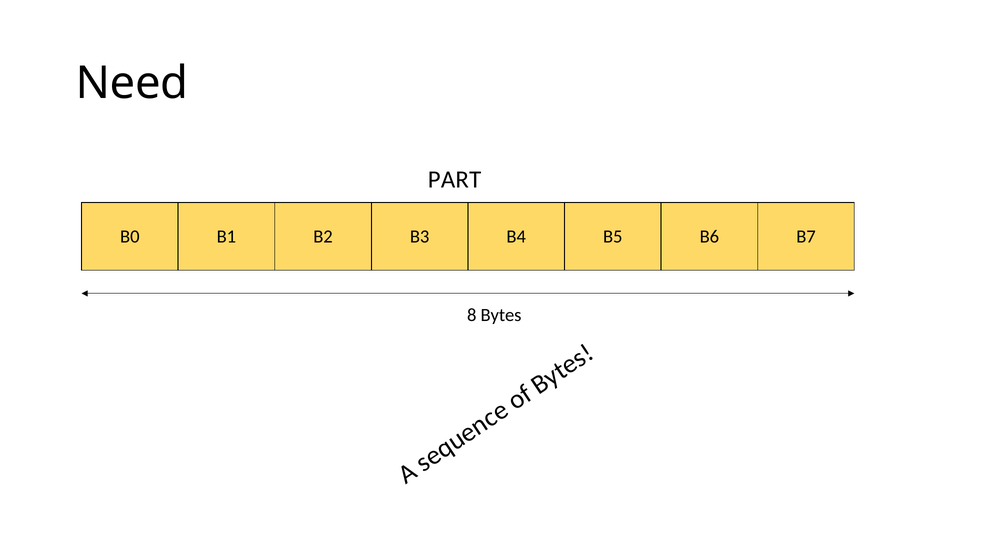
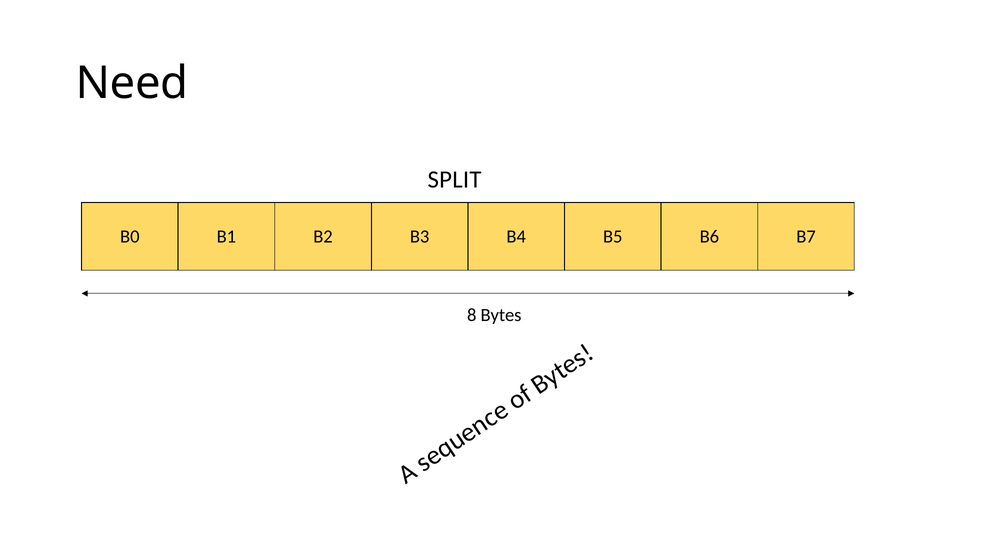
PART: PART -> SPLIT (455, 179)
